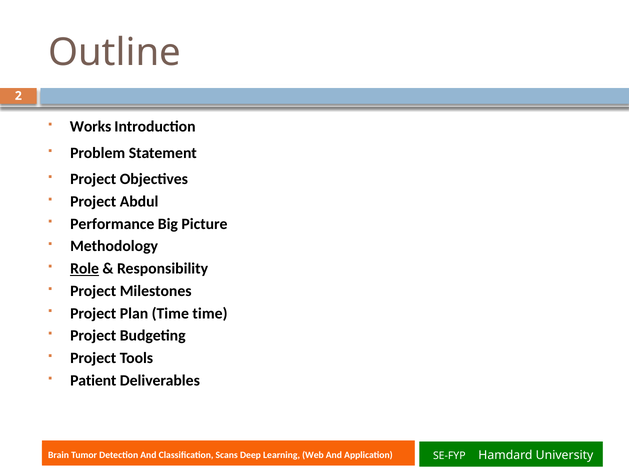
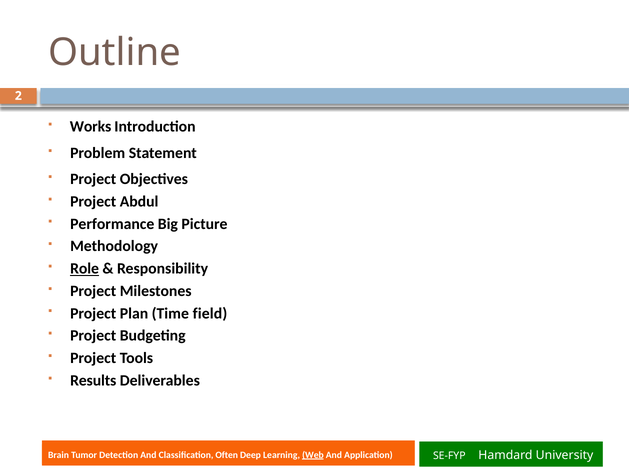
Time time: time -> field (210, 313)
Patient: Patient -> Results (93, 380)
Scans: Scans -> Often (227, 455)
Web underline: none -> present (313, 455)
